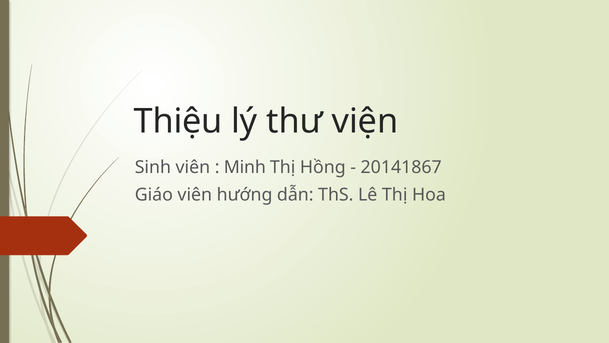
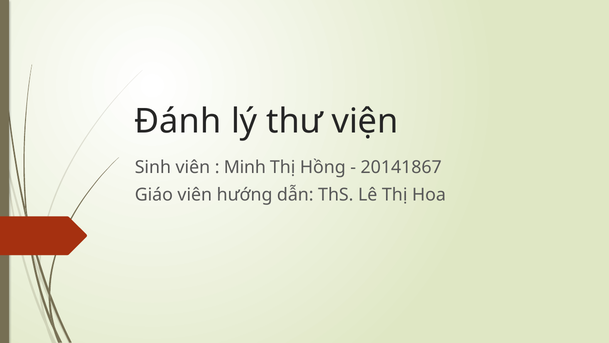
Thiệu: Thiệu -> Đánh (178, 121)
